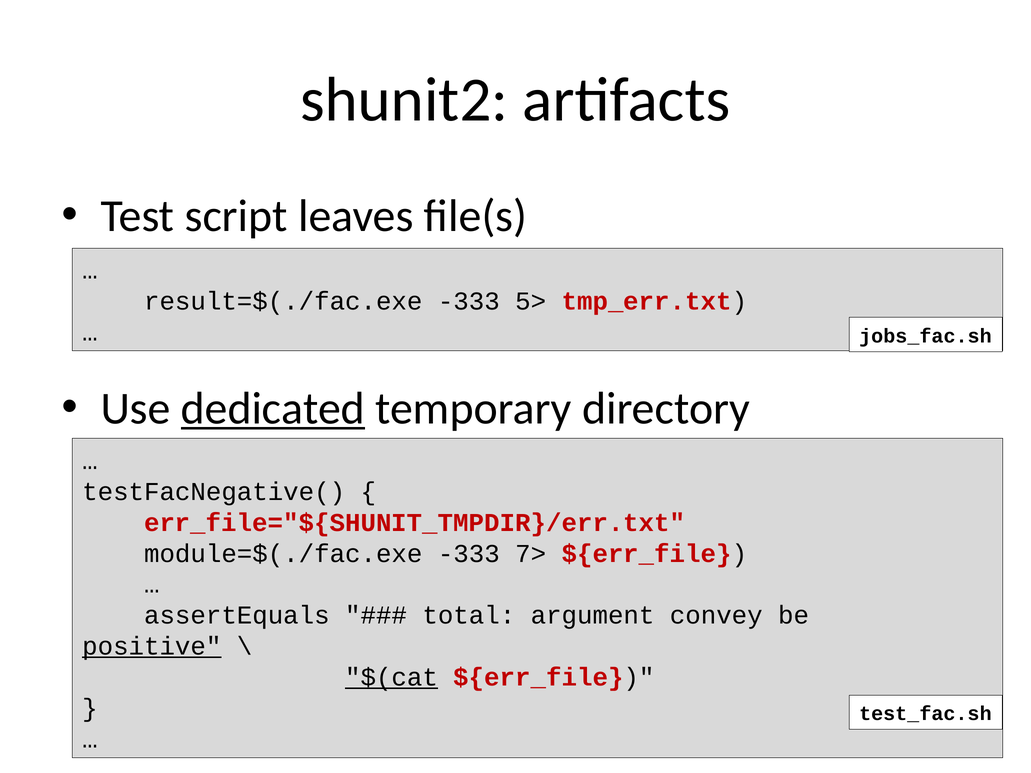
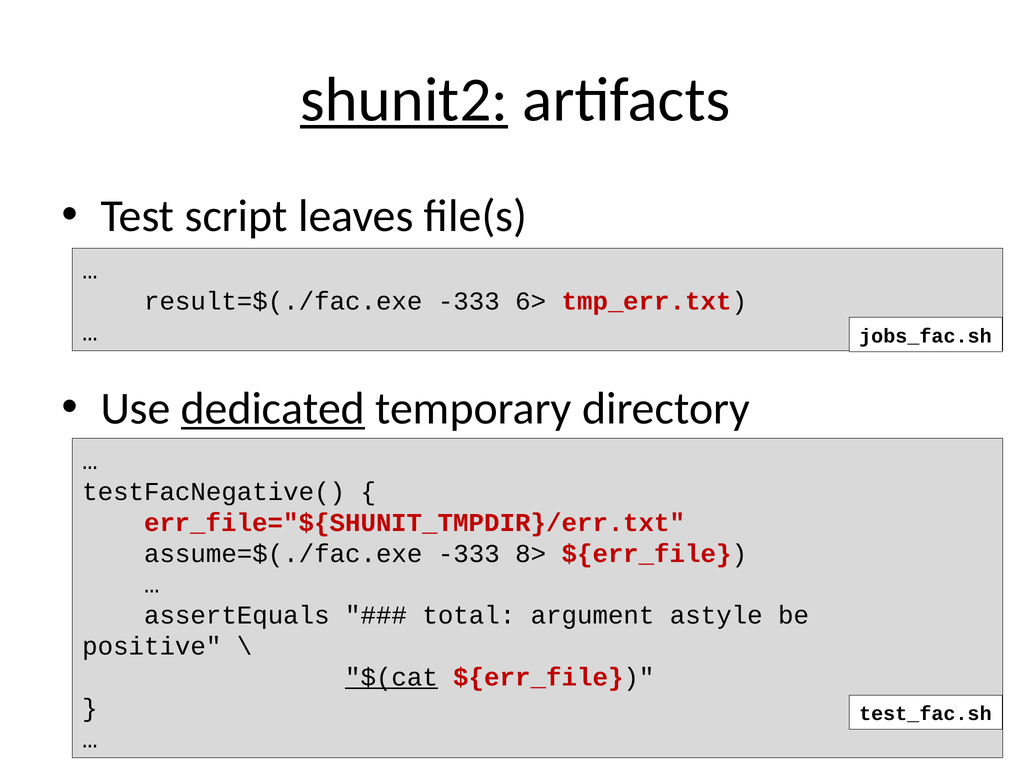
shunit2 underline: none -> present (404, 100)
5>: 5> -> 6> (531, 301)
module=$(./fac.exe: module=$(./fac.exe -> assume=$(./fac.exe (283, 554)
7>: 7> -> 8> (531, 554)
convey: convey -> astyle (716, 616)
positive underline: present -> none (152, 647)
